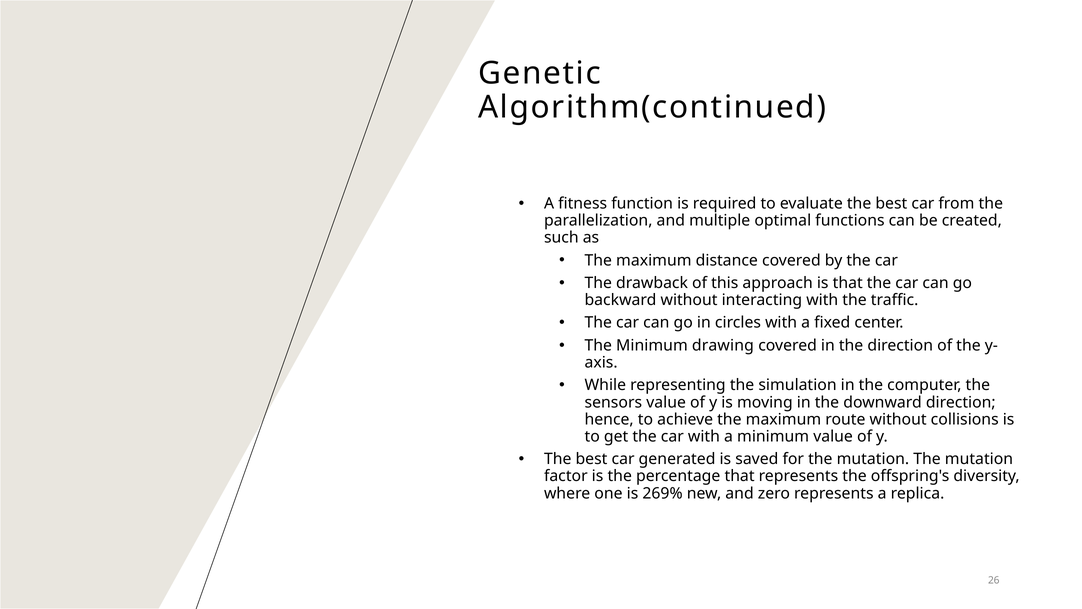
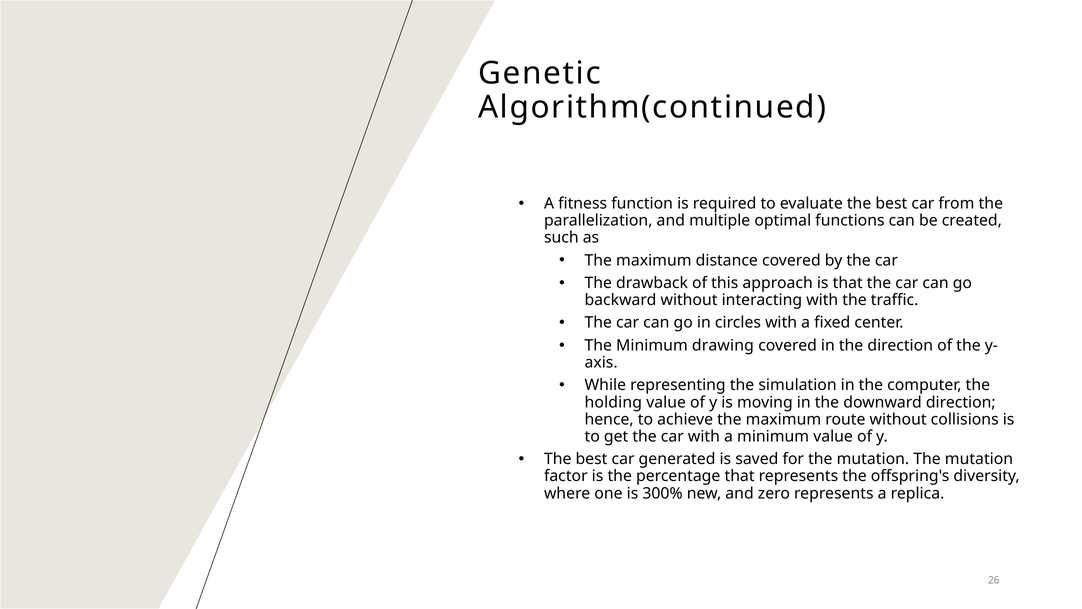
sensors: sensors -> holding (613, 402)
269%: 269% -> 300% (663, 493)
